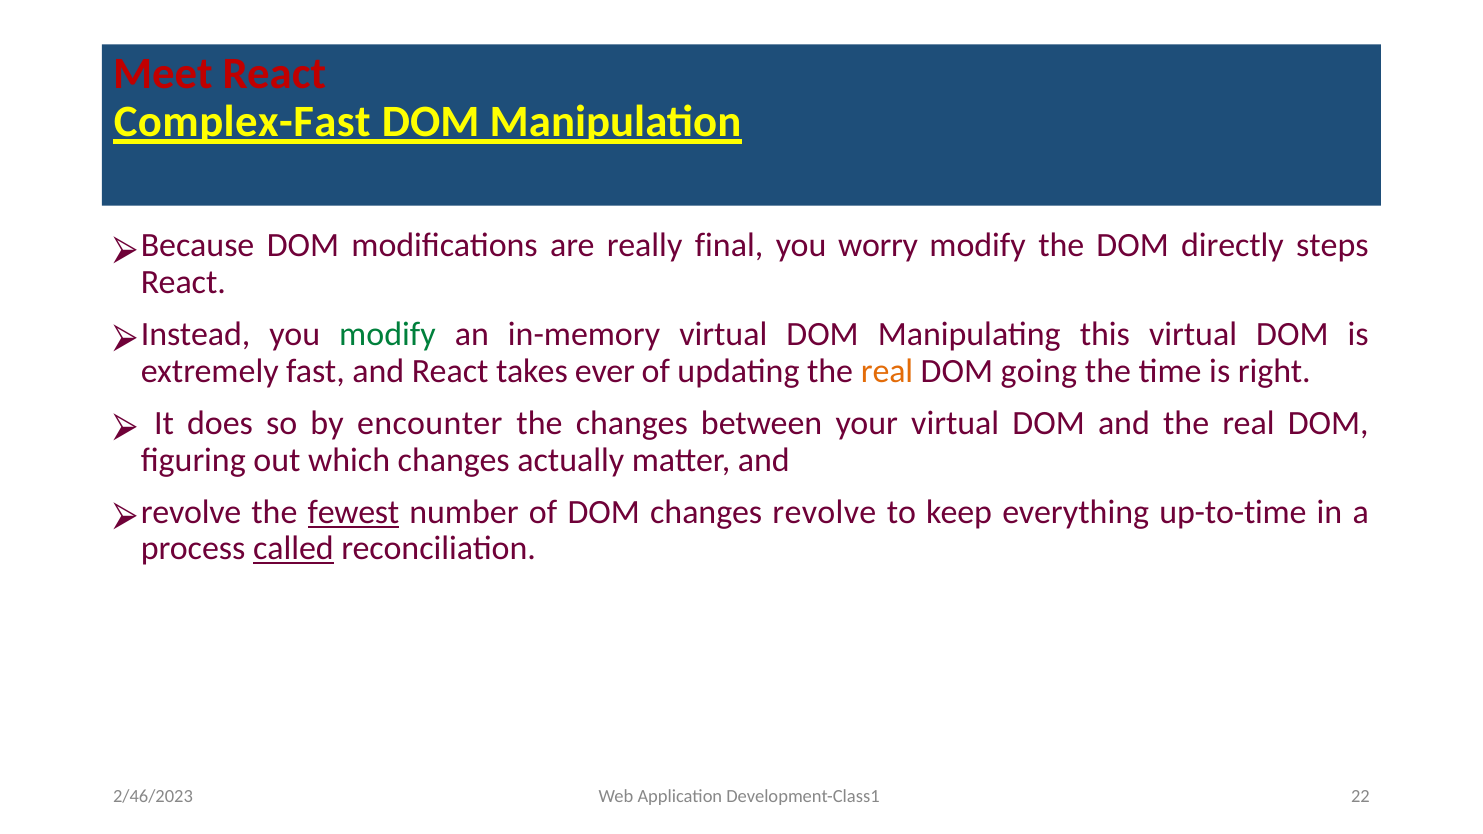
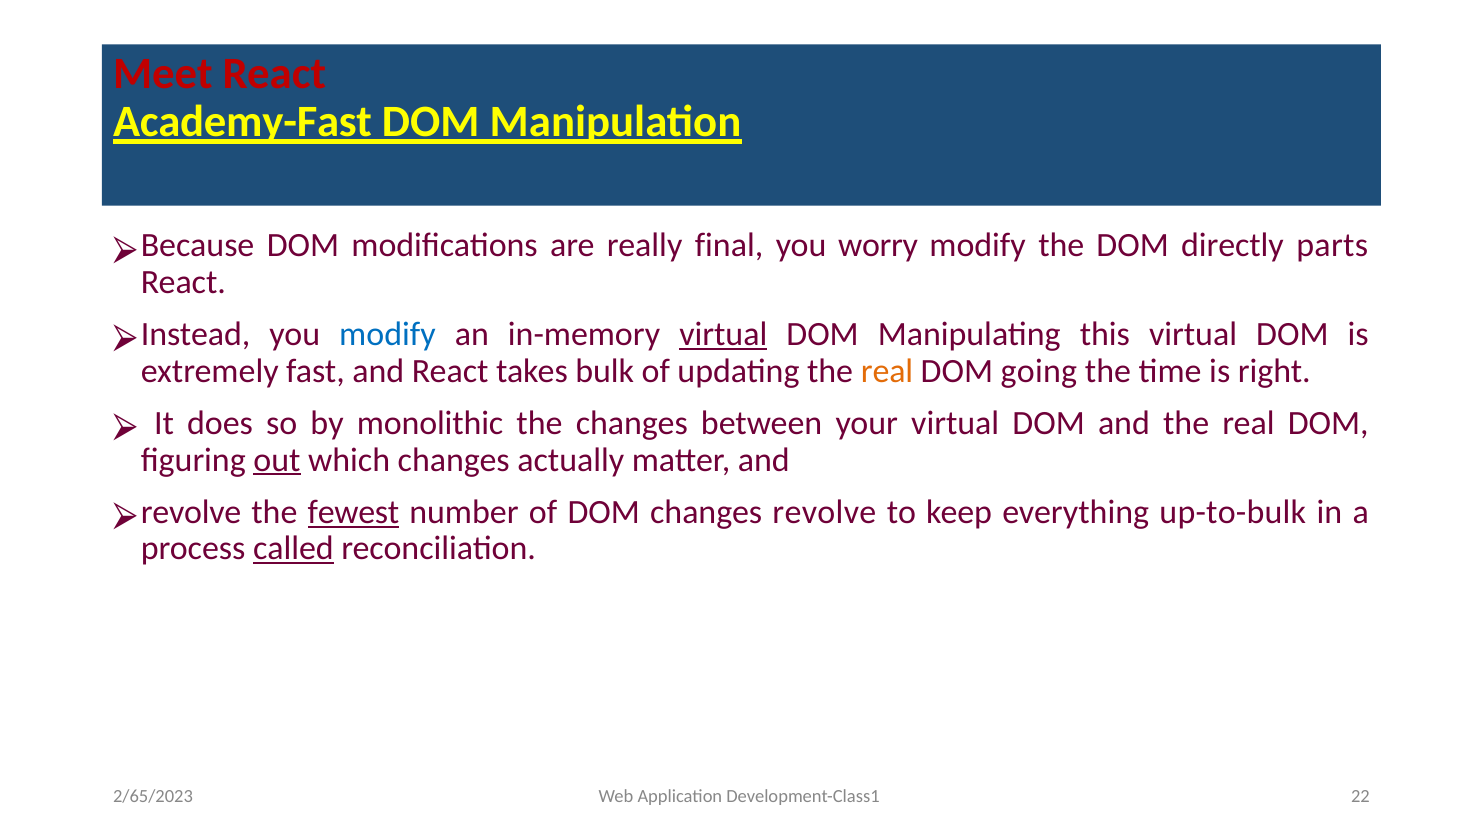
Complex-Fast: Complex-Fast -> Academy-Fast (243, 122)
steps: steps -> parts (1332, 246)
modify colour: green -> blue (387, 334)
virtual underline: none -> present (723, 334)
ever: ever -> bulk (605, 371)
encounter: encounter -> monolithic (430, 423)
out underline: none -> present (277, 460)
up-to-time: up-to-time -> up-to-bulk (1233, 512)
2/46/2023: 2/46/2023 -> 2/65/2023 (153, 797)
